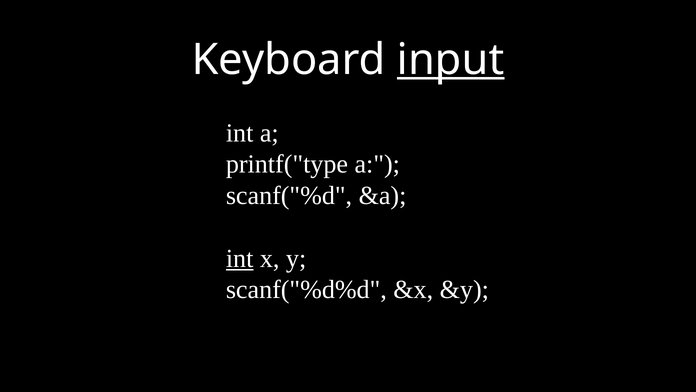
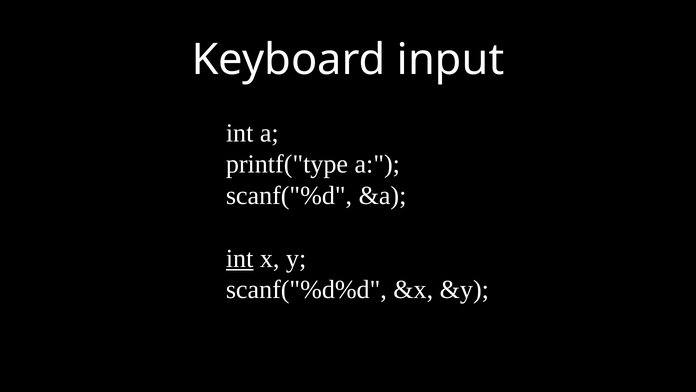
input underline: present -> none (451, 60)
